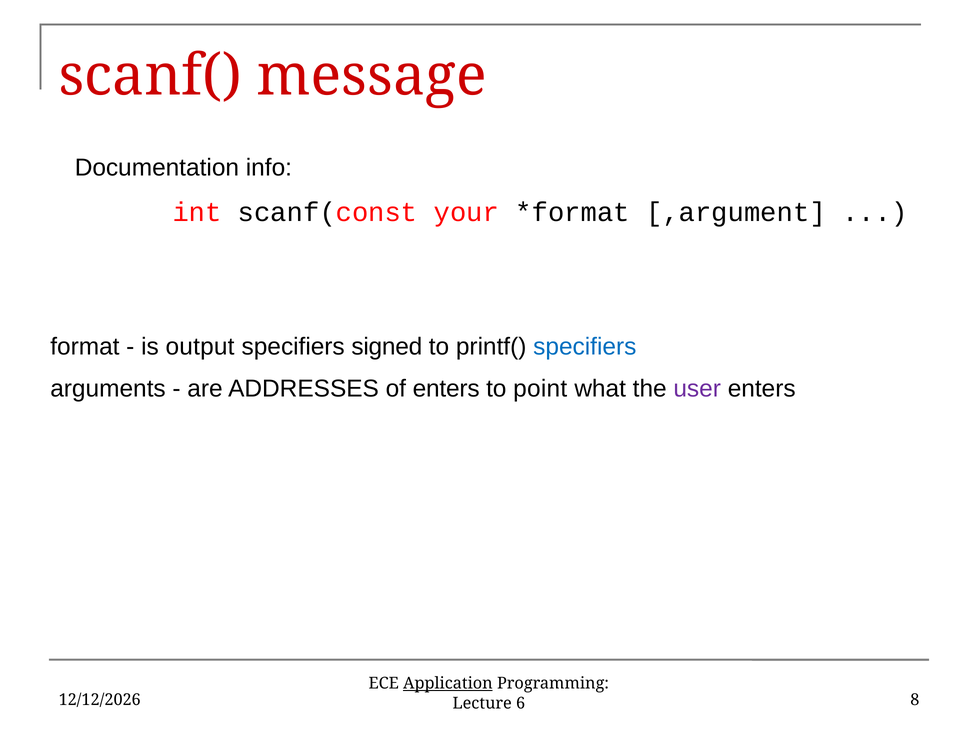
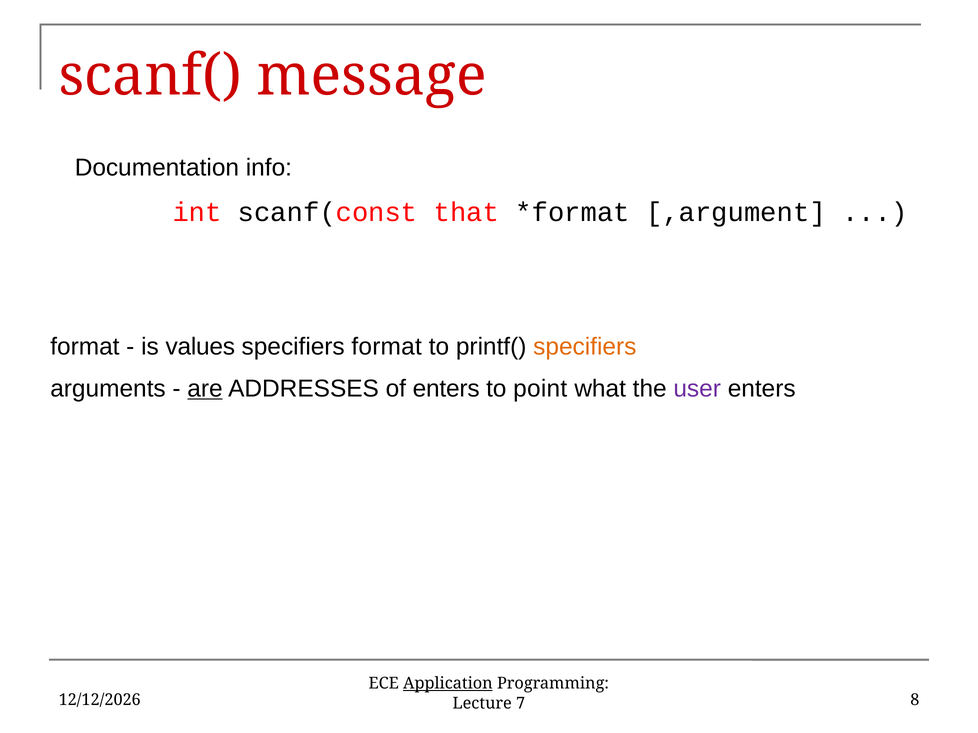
your: your -> that (466, 213)
output: output -> values (200, 347)
specifiers signed: signed -> format (387, 347)
specifiers colour: blue -> orange (585, 347)
are underline: none -> present (205, 389)
6: 6 -> 7 (521, 704)
